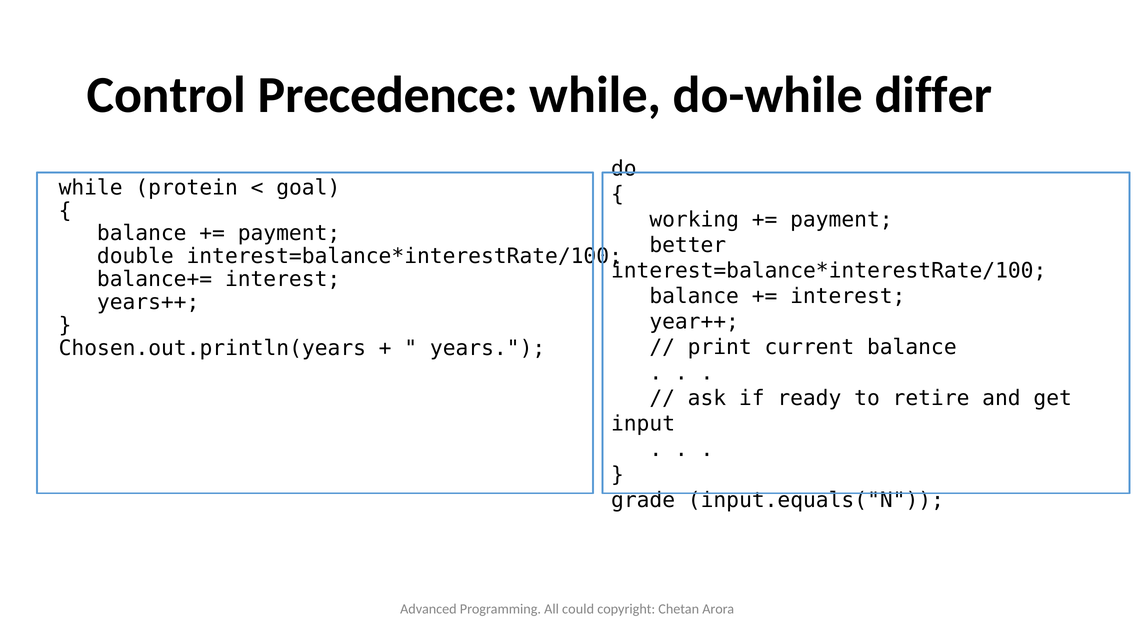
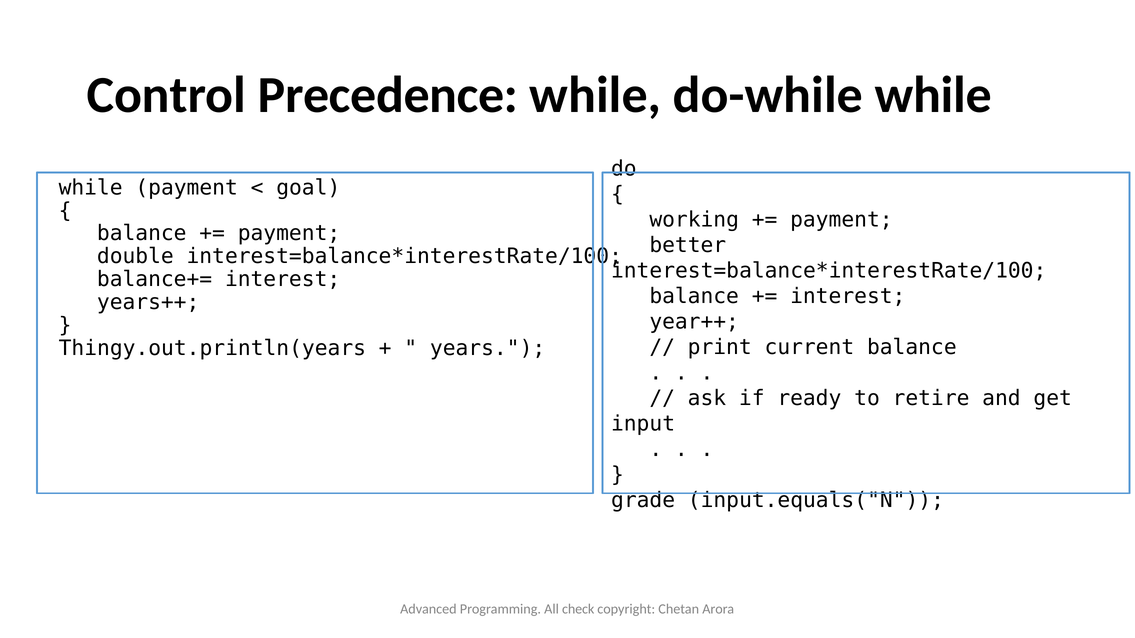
do-while differ: differ -> while (933, 95)
while protein: protein -> payment (187, 188)
Chosen.out.println(years: Chosen.out.println(years -> Thingy.out.println(years (212, 349)
could: could -> check (578, 610)
